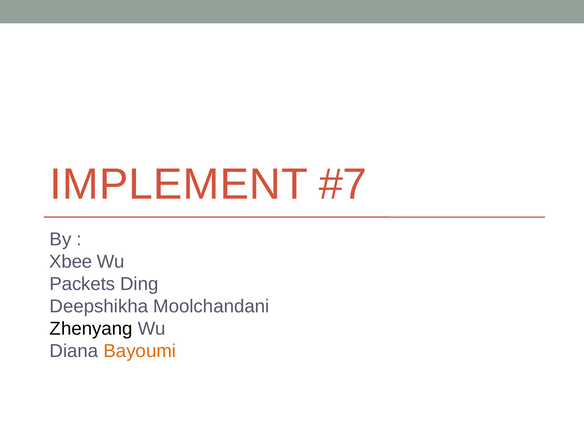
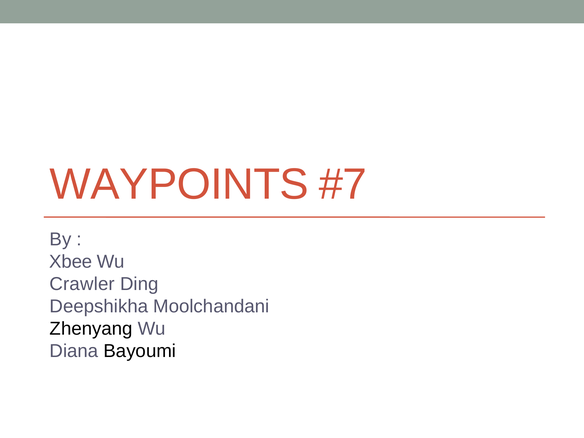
IMPLEMENT: IMPLEMENT -> WAYPOINTS (179, 185)
Packets: Packets -> Crawler (82, 284)
Bayoumi colour: orange -> black (140, 351)
